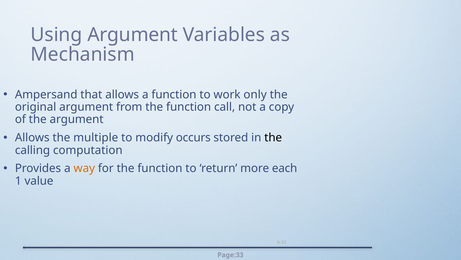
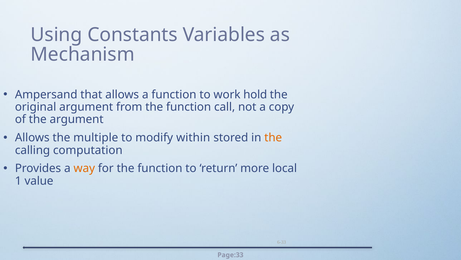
Using Argument: Argument -> Constants (133, 35)
only: only -> hold (255, 94)
occurs: occurs -> within (193, 137)
the colour: black -> orange (273, 137)
each: each -> local (285, 168)
